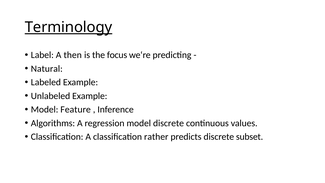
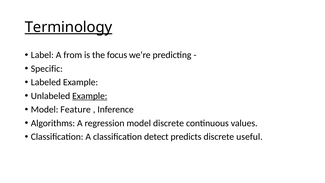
then: then -> from (73, 55)
Natural: Natural -> Specific (47, 69)
Example underline: none -> present (90, 96)
rather: rather -> detect (156, 137)
subset: subset -> useful (249, 137)
